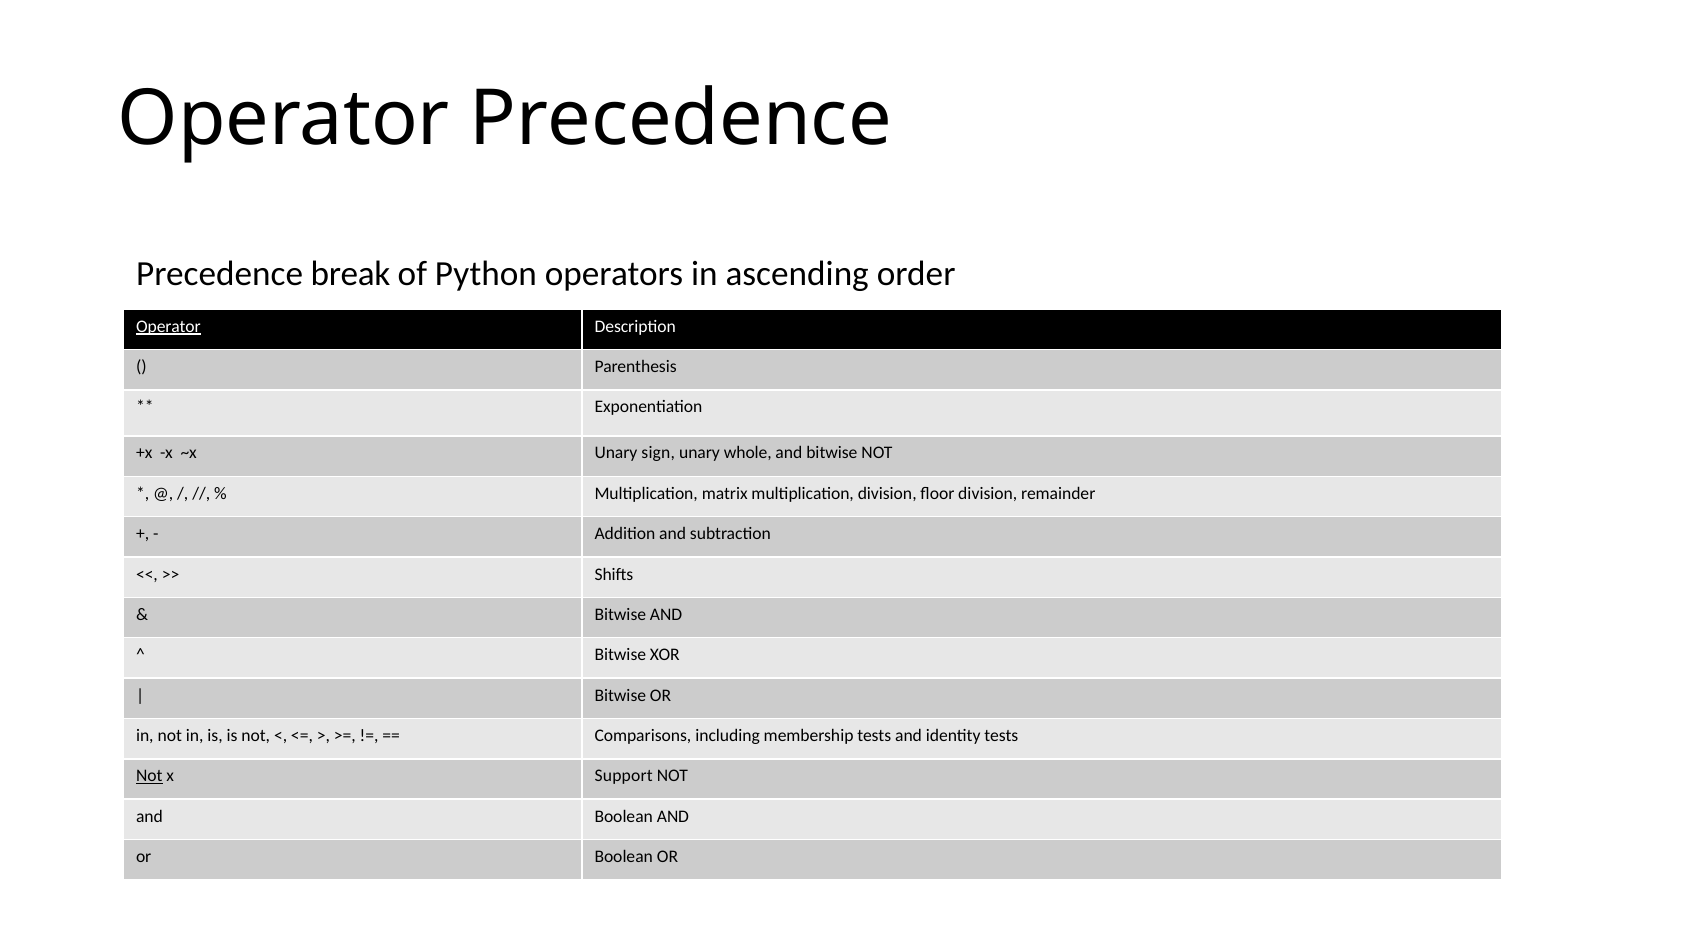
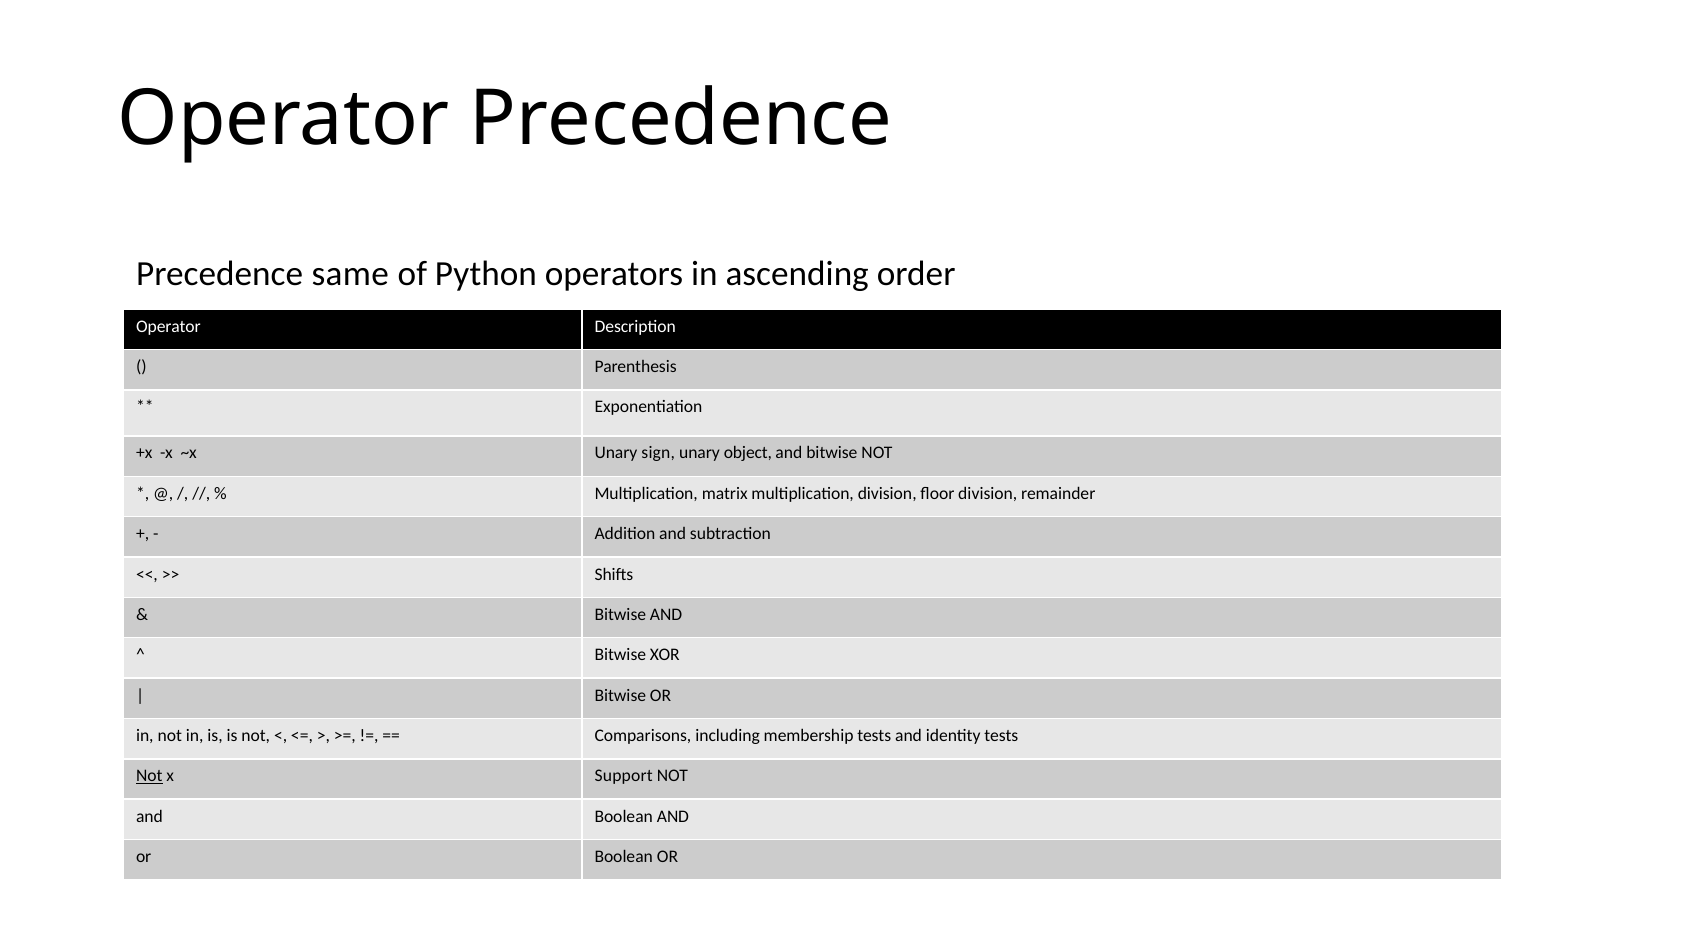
break: break -> same (350, 274)
Operator underline: present -> none (168, 326)
whole: whole -> object (748, 453)
